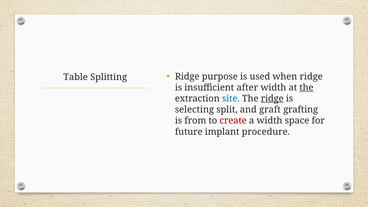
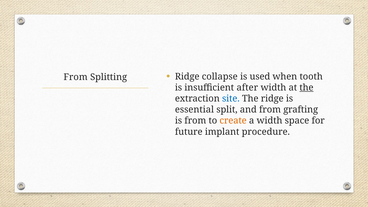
Table: Table -> From (76, 77)
purpose: purpose -> collapse (220, 77)
when ridge: ridge -> tooth (311, 77)
ridge underline: present -> none (272, 99)
selecting: selecting -> essential (194, 110)
and graft: graft -> from (270, 110)
create colour: red -> orange (233, 121)
